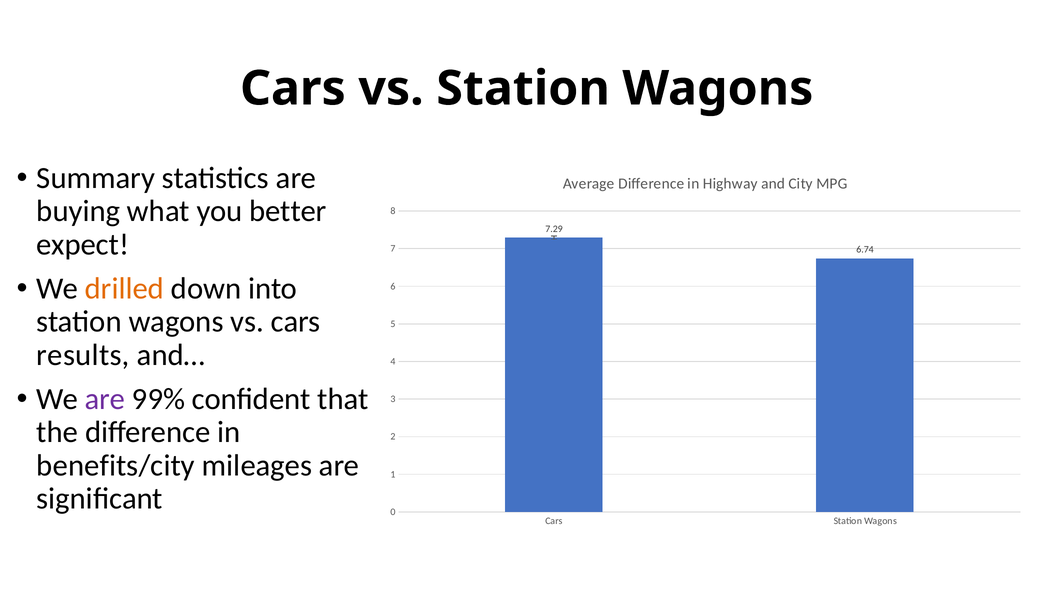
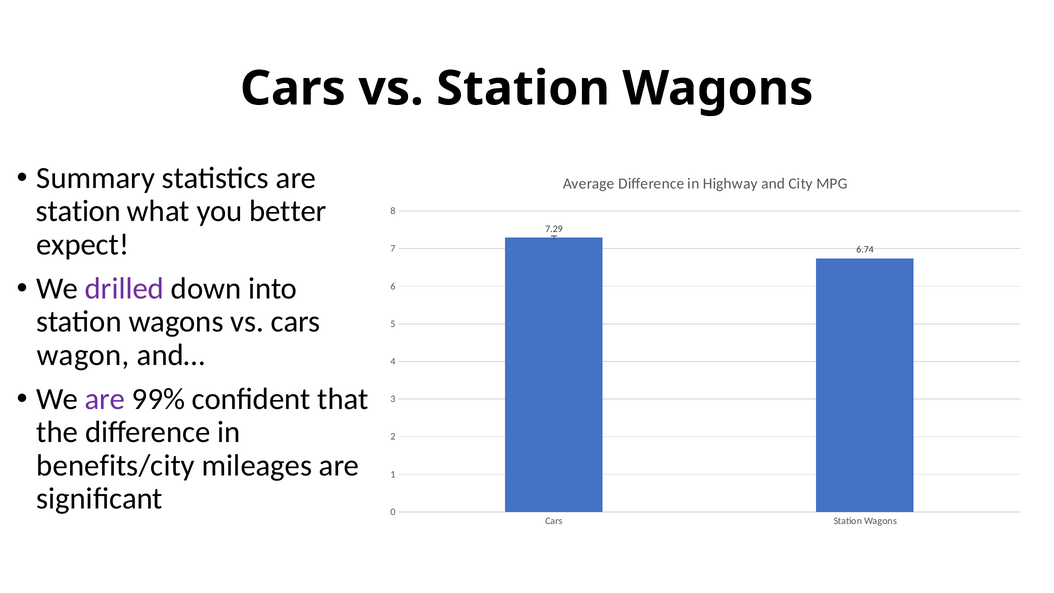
buying: buying -> station (78, 211)
drilled colour: orange -> purple (124, 289)
results: results -> wagon (83, 355)
